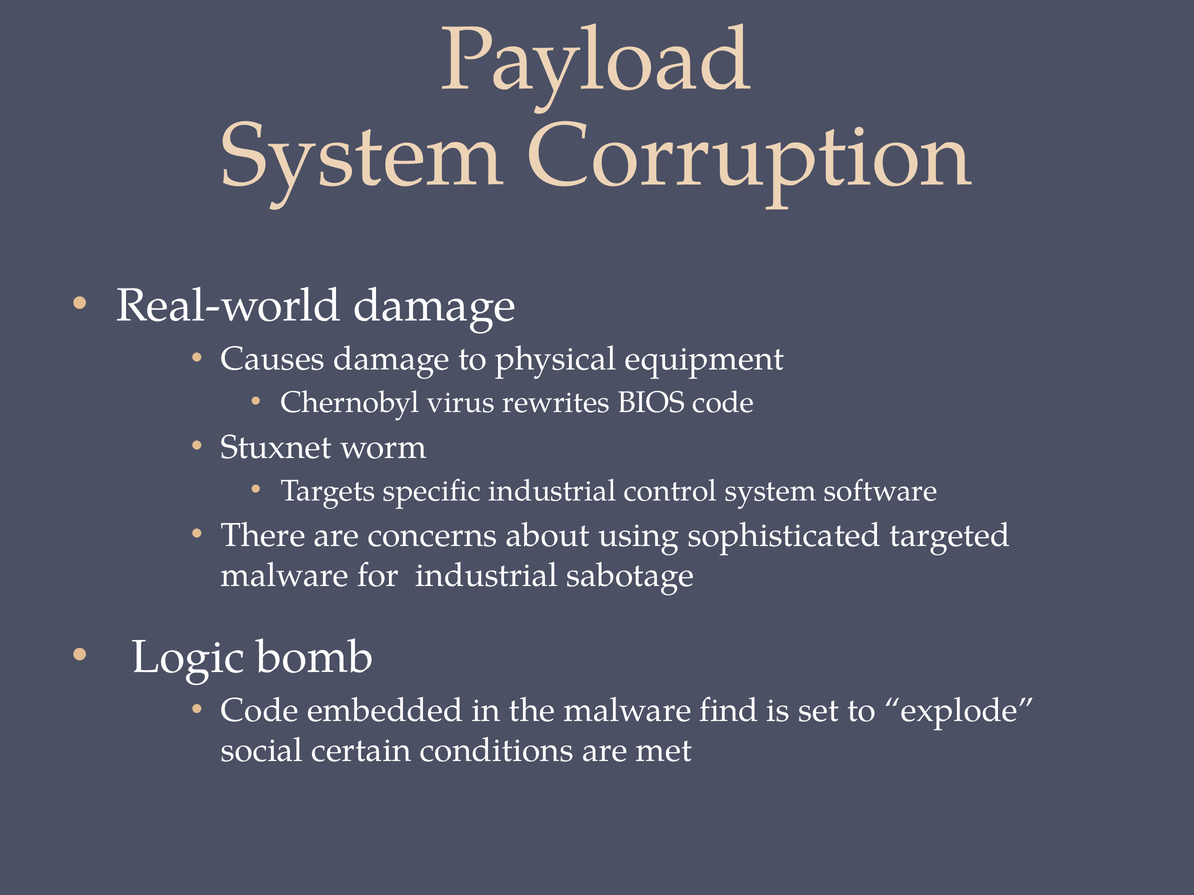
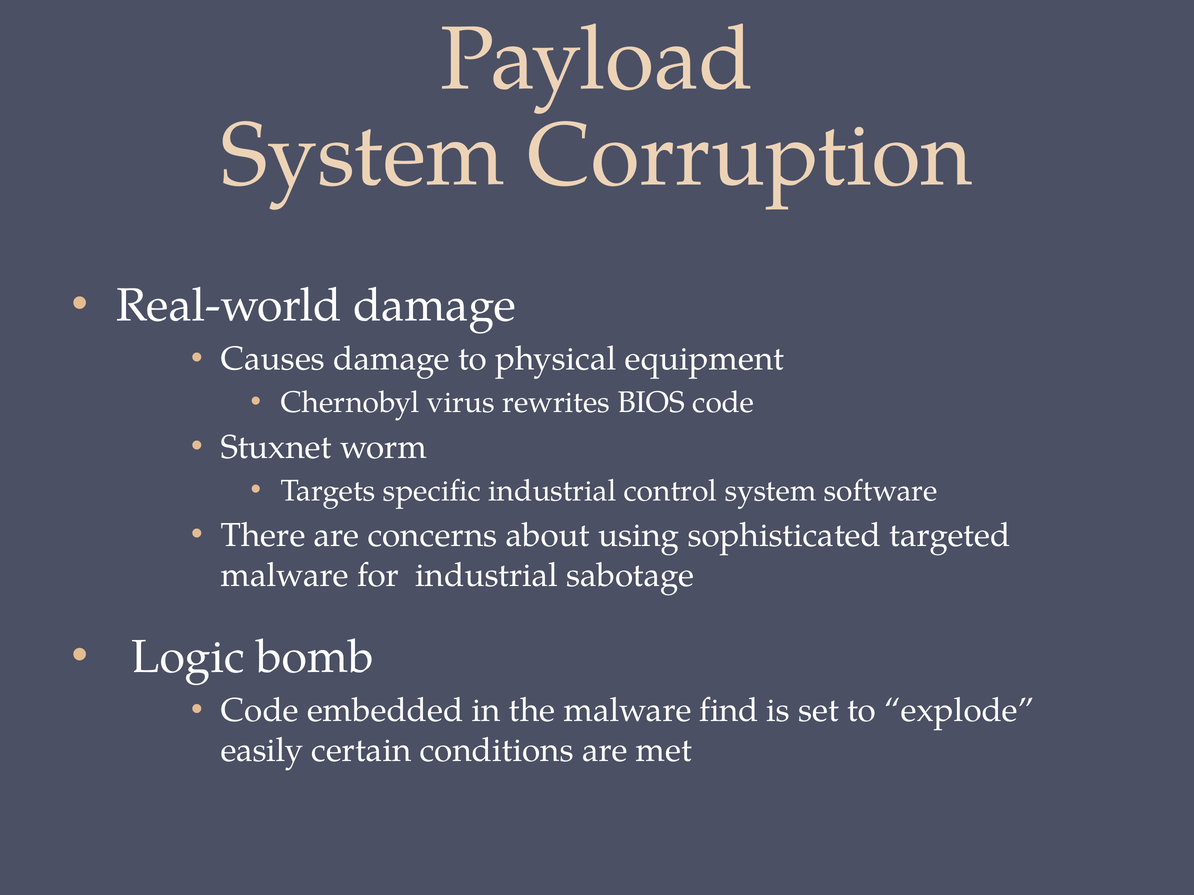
social: social -> easily (262, 751)
